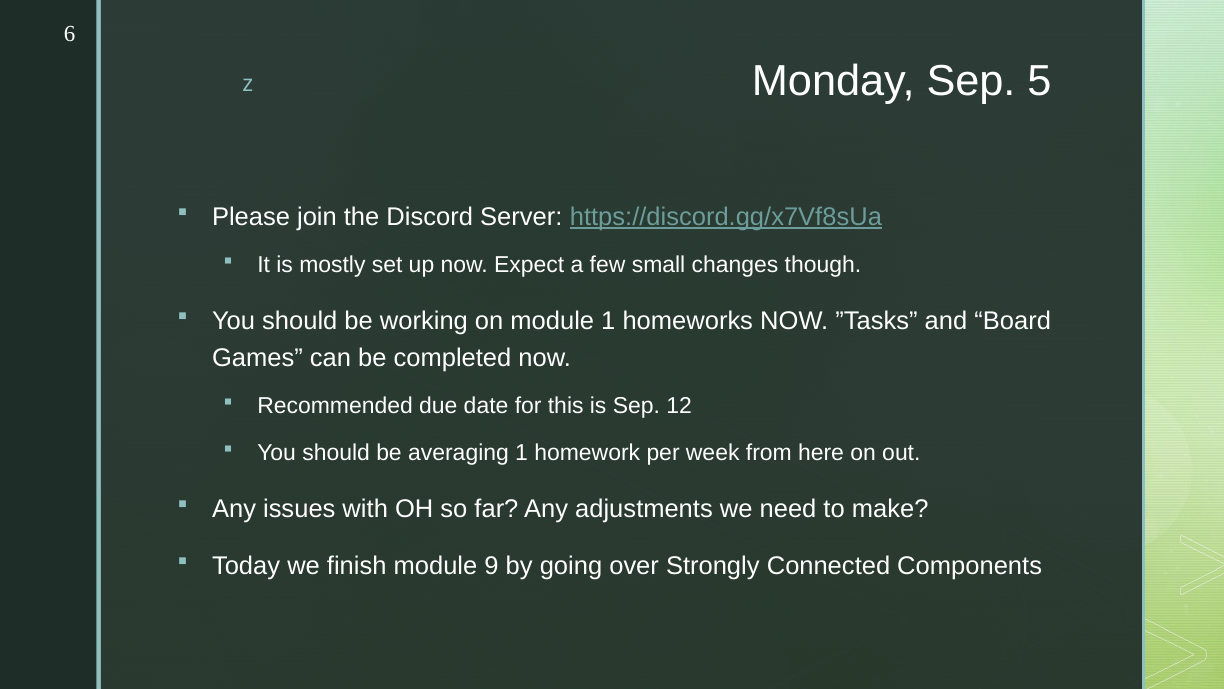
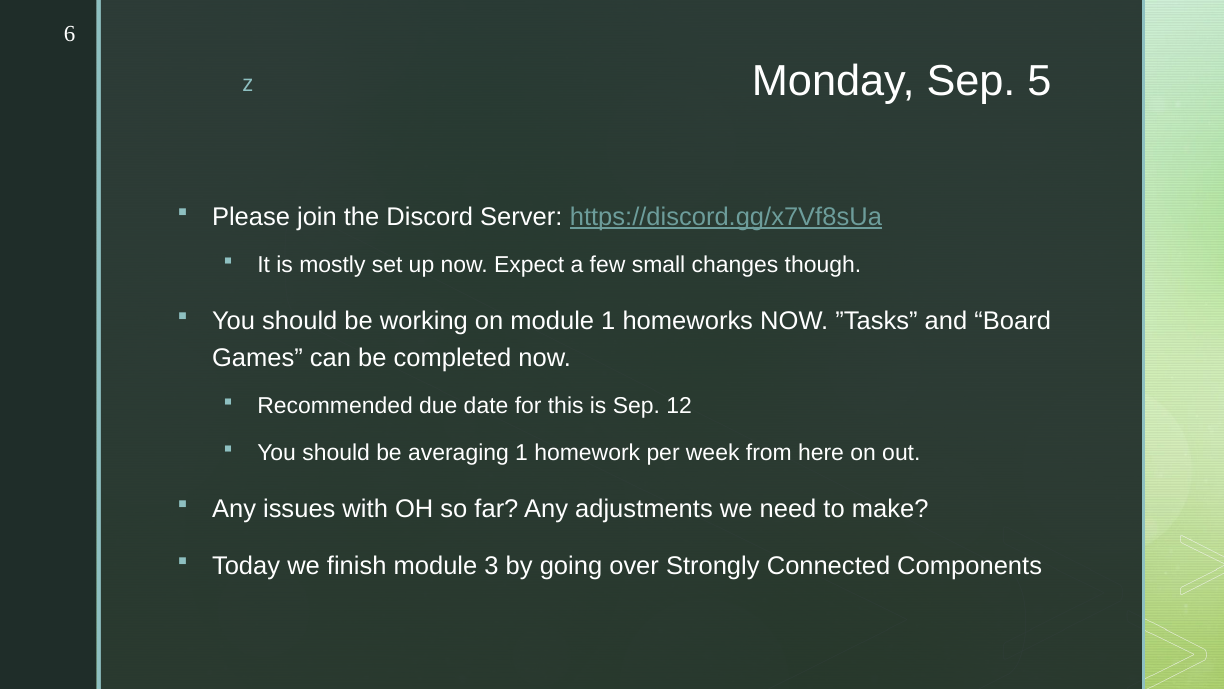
9: 9 -> 3 (492, 566)
